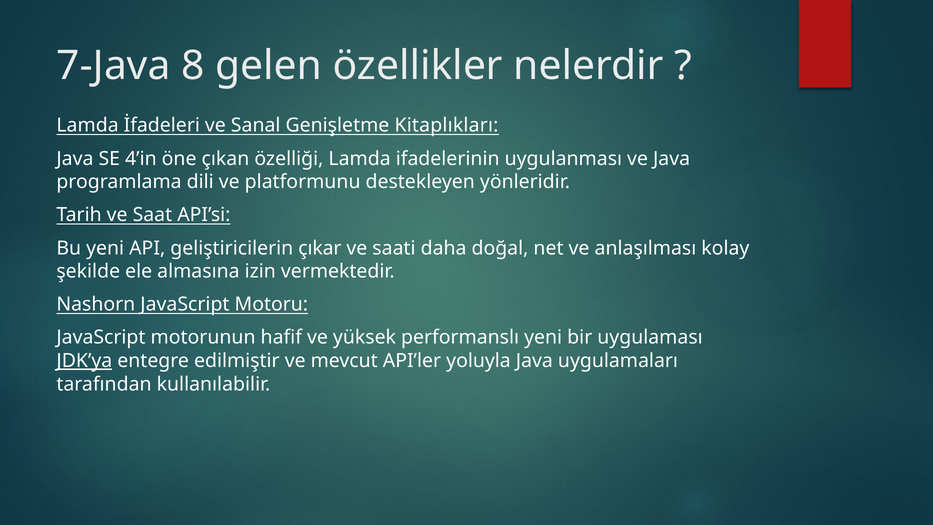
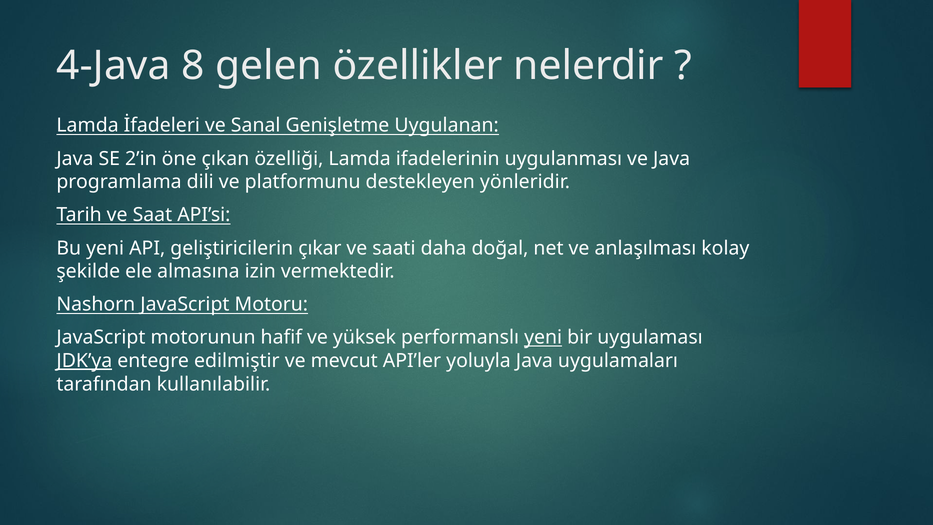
7-Java: 7-Java -> 4-Java (113, 66)
Kitaplıkları: Kitaplıkları -> Uygulanan (447, 125)
4’in: 4’in -> 2’in (141, 159)
yeni underline: none -> present (543, 337)
